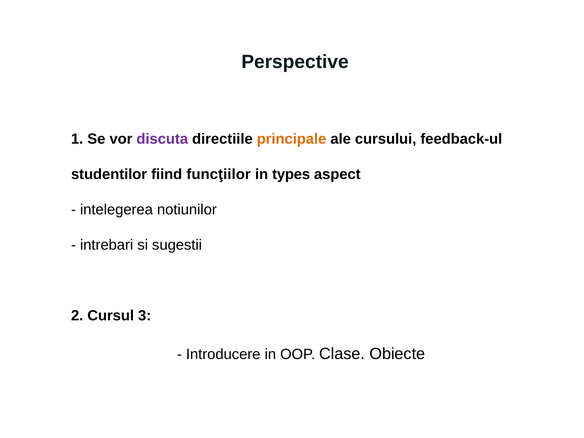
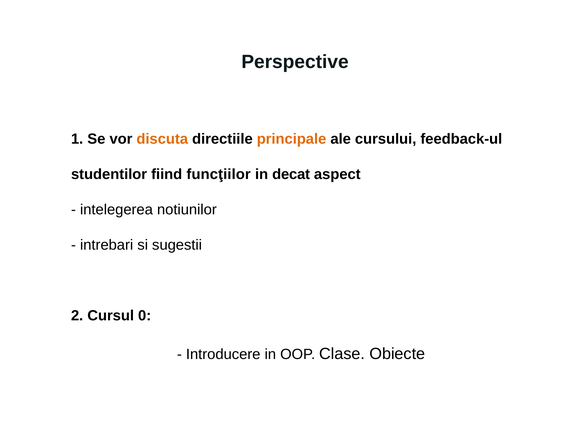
discuta colour: purple -> orange (162, 139)
types: types -> decat (291, 174)
3: 3 -> 0 (145, 316)
